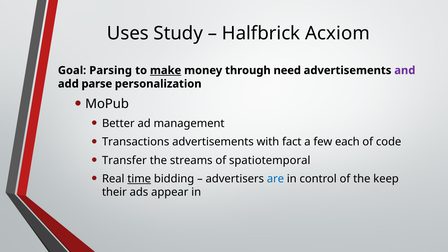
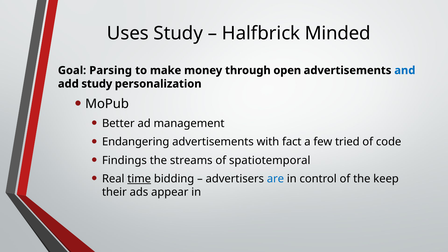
Acxiom: Acxiom -> Minded (338, 33)
make underline: present -> none (166, 70)
need: need -> open (287, 70)
and colour: purple -> blue (405, 70)
add parse: parse -> study (97, 84)
Transactions: Transactions -> Endangering (136, 142)
each: each -> tried (347, 142)
Transfer: Transfer -> Findings (124, 160)
